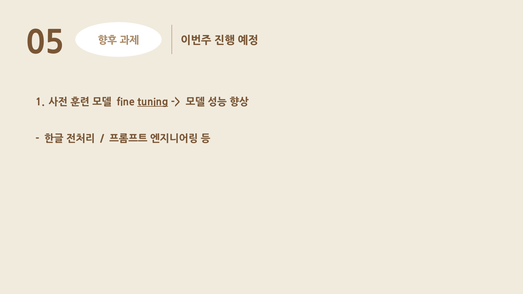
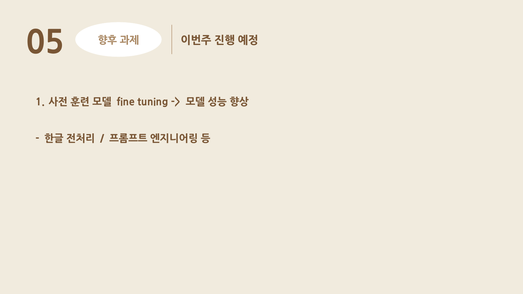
tuning underline: present -> none (153, 102)
